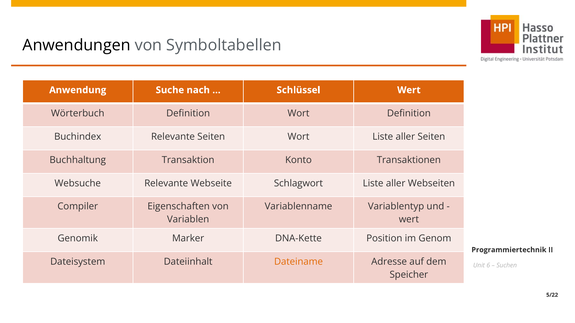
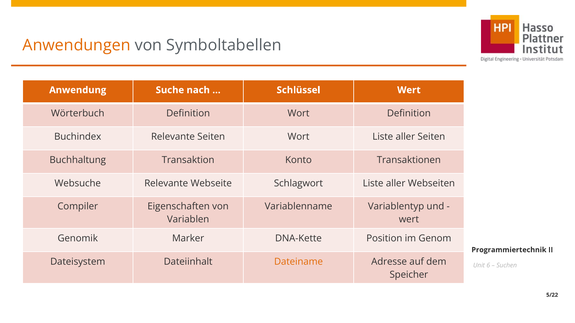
Anwendungen colour: black -> orange (77, 45)
